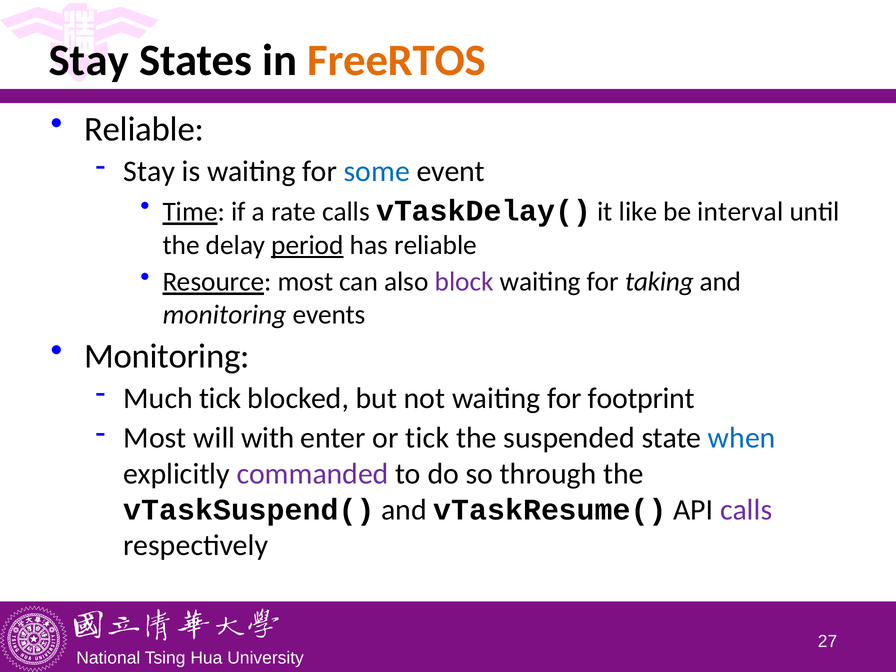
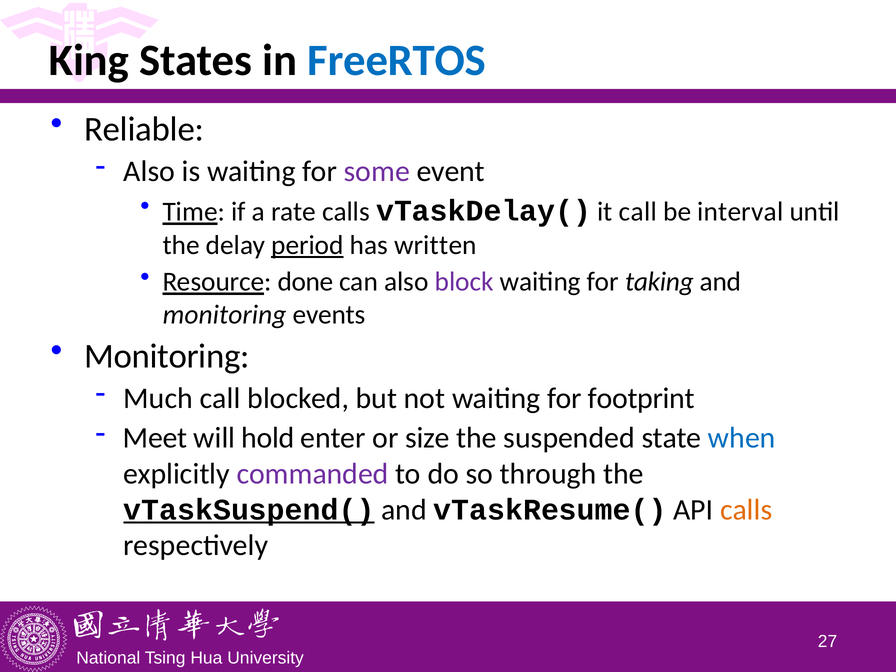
Stay: Stay -> King (89, 61)
FreeRTOS colour: orange -> blue (397, 61)
Stay: Stay -> Also (149, 171)
some colour: blue -> purple (377, 171)
it like: like -> call (638, 212)
has reliable: reliable -> written (435, 245)
Resource most: most -> done (306, 282)
Much tick: tick -> call (220, 398)
Most: Most -> Meet (155, 438)
with: with -> hold (268, 438)
or tick: tick -> size (427, 438)
vTaskSuspend( underline: none -> present (249, 510)
calls colour: purple -> orange (746, 510)
